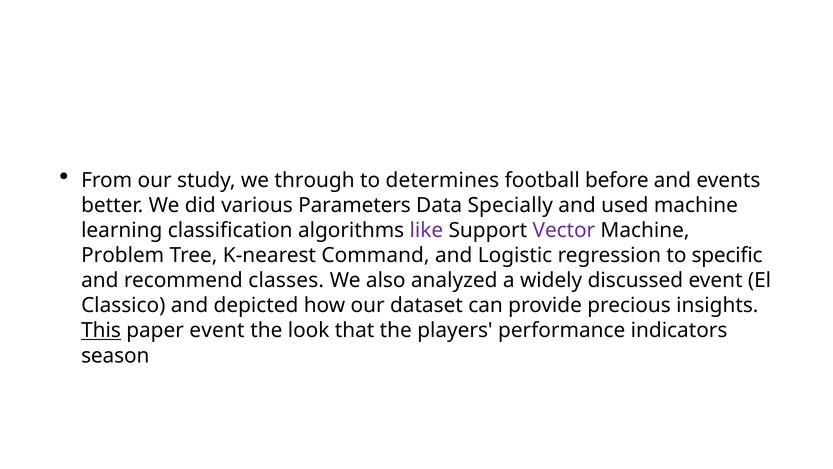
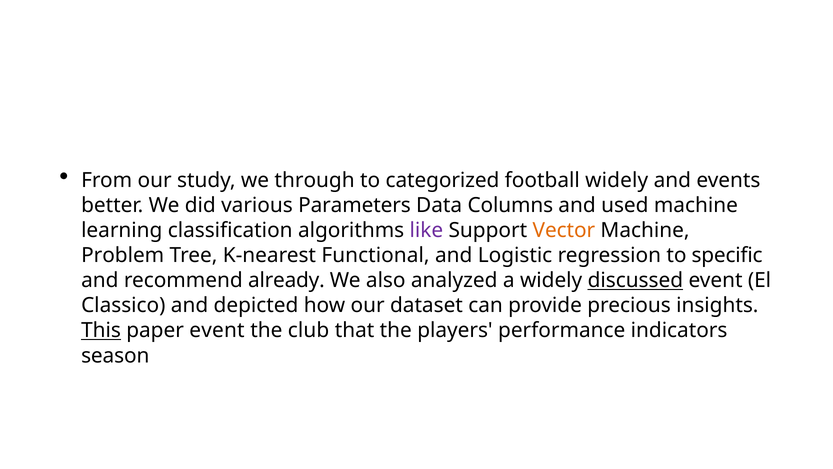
determines: determines -> categorized (443, 180)
football before: before -> widely (617, 180)
Specially: Specially -> Columns (510, 205)
Vector colour: purple -> orange (564, 230)
Command: Command -> Functional (375, 255)
classes: classes -> already (286, 280)
discussed underline: none -> present (635, 280)
look: look -> club (309, 330)
